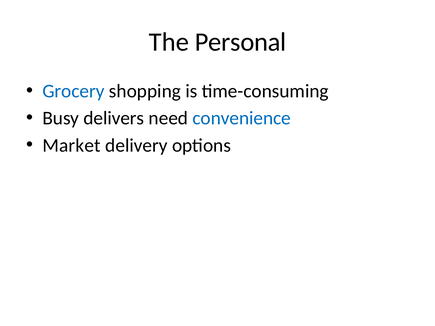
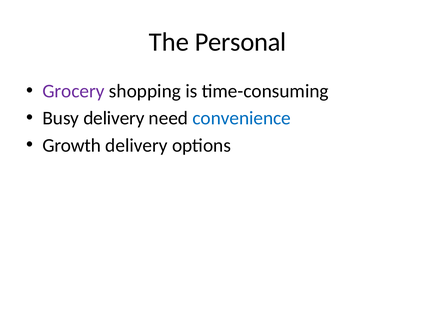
Grocery colour: blue -> purple (74, 91)
Busy delivers: delivers -> delivery (114, 118)
Market: Market -> Growth (72, 145)
